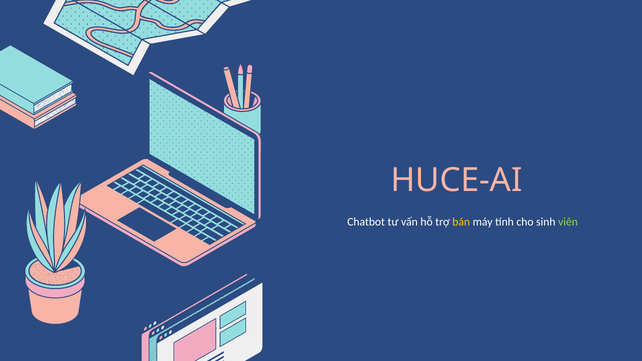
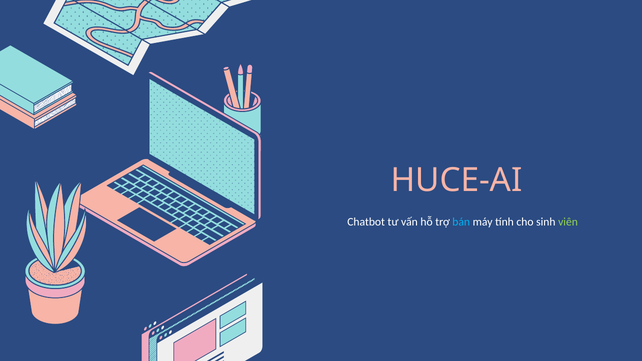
bán colour: yellow -> light blue (461, 222)
